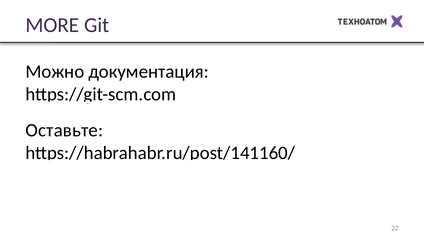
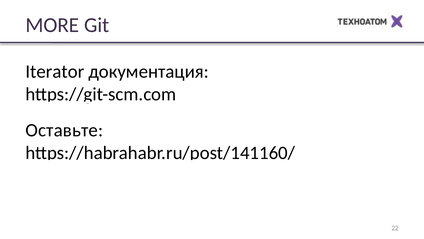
Можно: Можно -> Iterator (55, 72)
